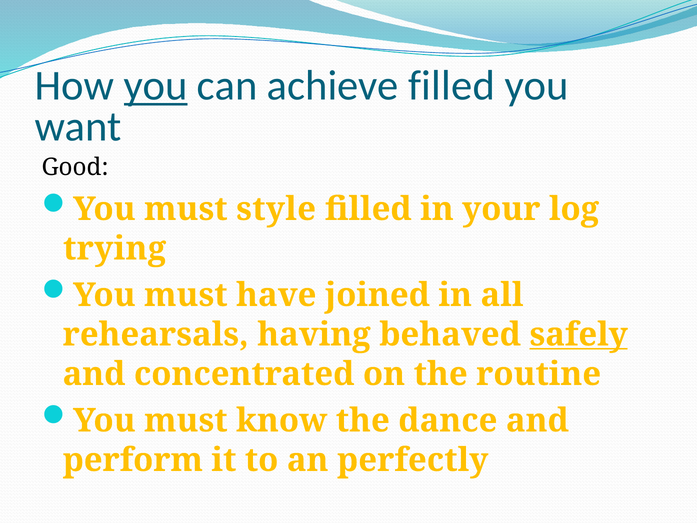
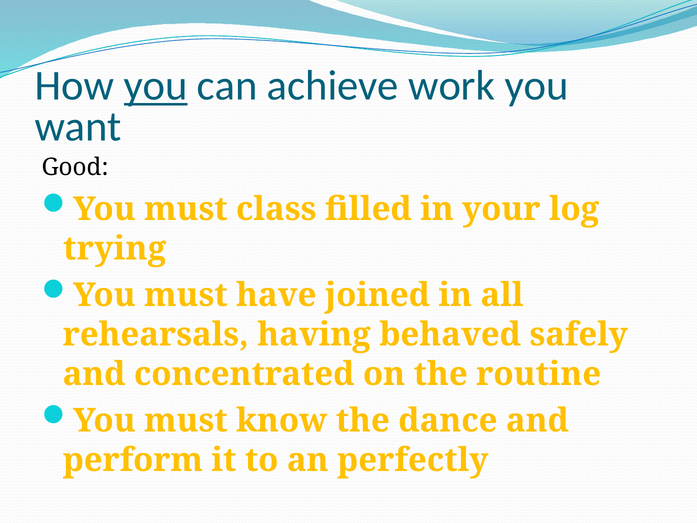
achieve filled: filled -> work (452, 86)
style: style -> class (276, 209)
safely underline: present -> none (579, 334)
